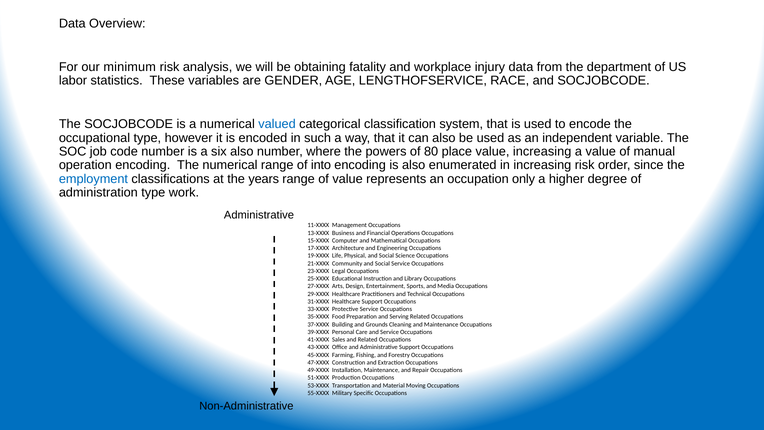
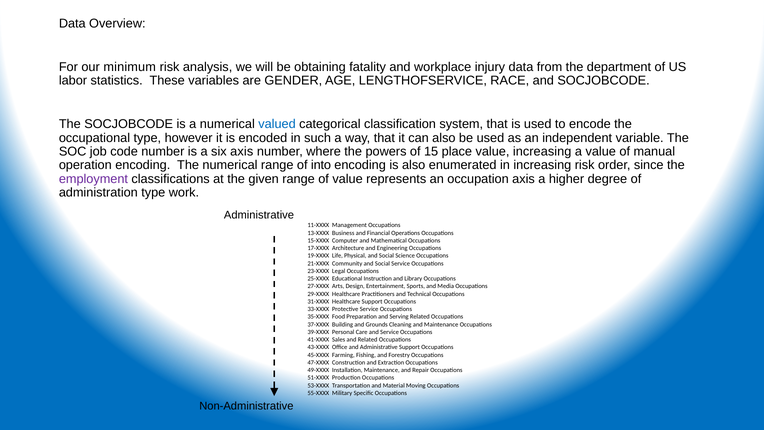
six also: also -> axis (242, 151)
80: 80 -> 15 (431, 151)
employment colour: blue -> purple (93, 179)
years: years -> given (264, 179)
occupation only: only -> axis (524, 179)
